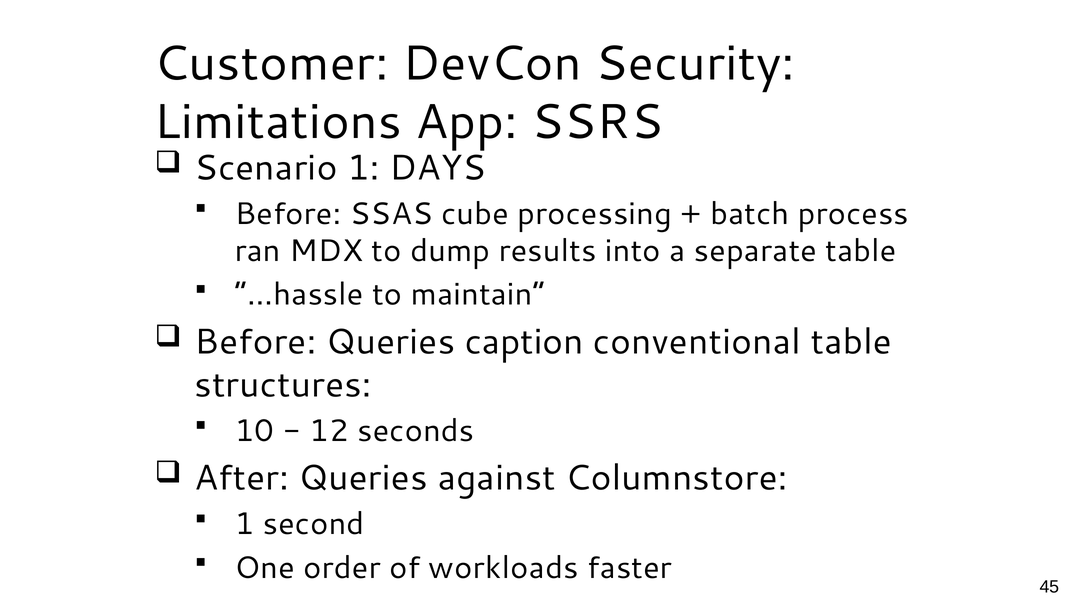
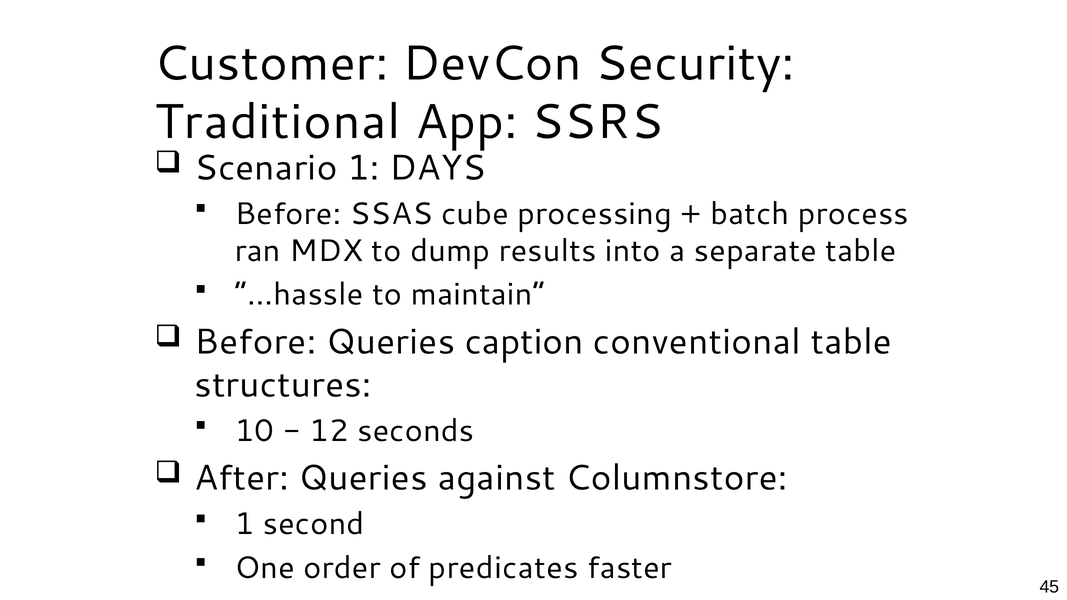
Limitations: Limitations -> Traditional (278, 122)
workloads: workloads -> predicates (504, 568)
